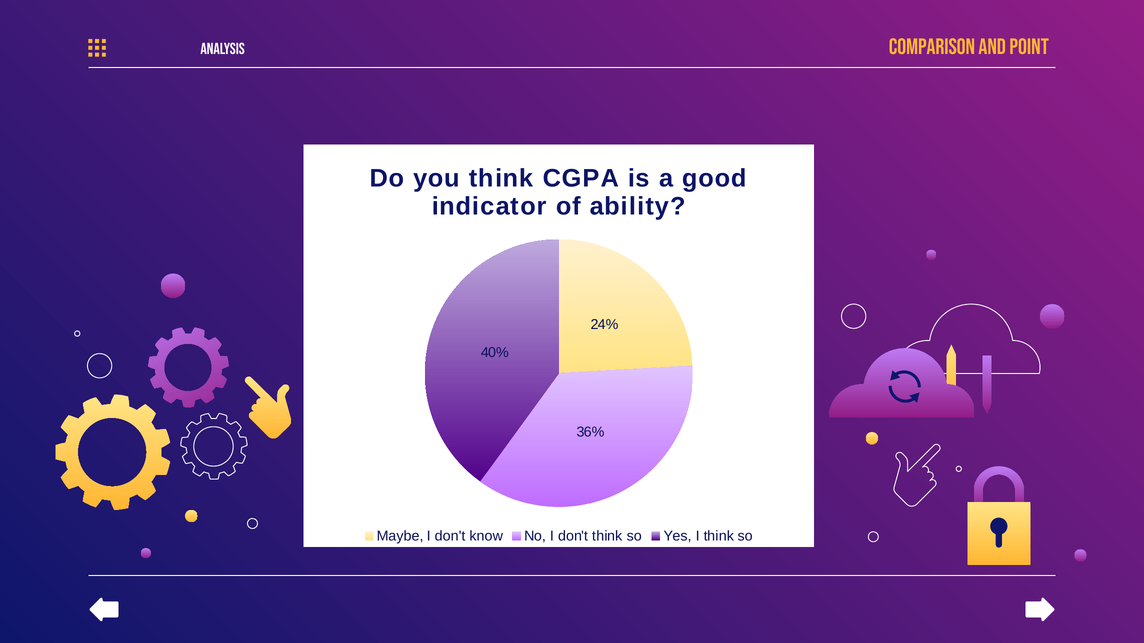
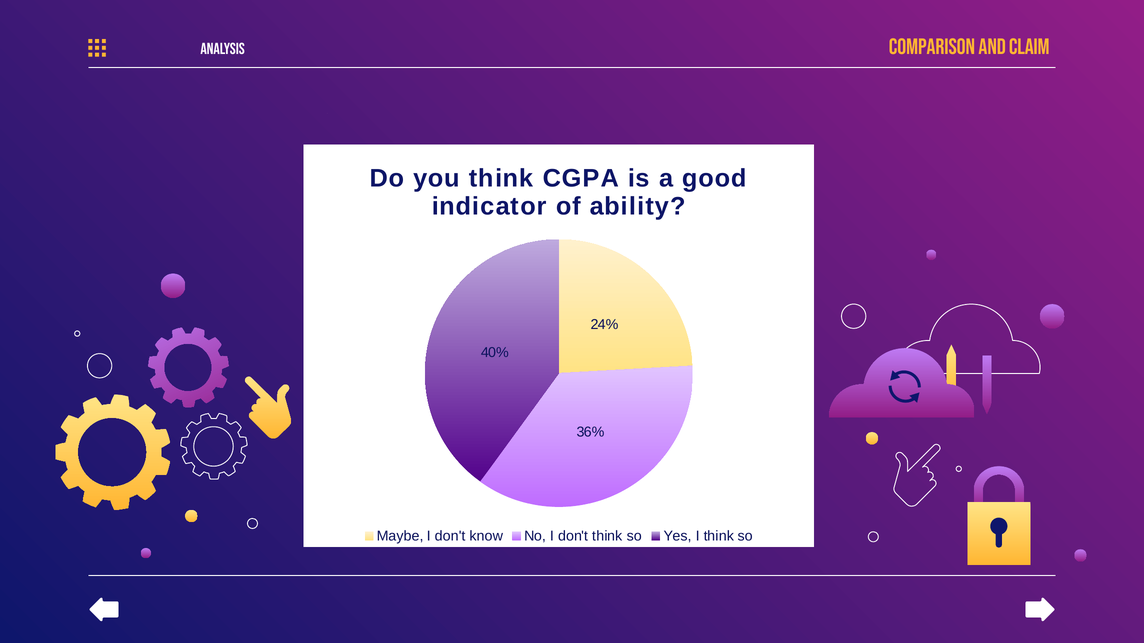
point: point -> claim (1029, 47)
